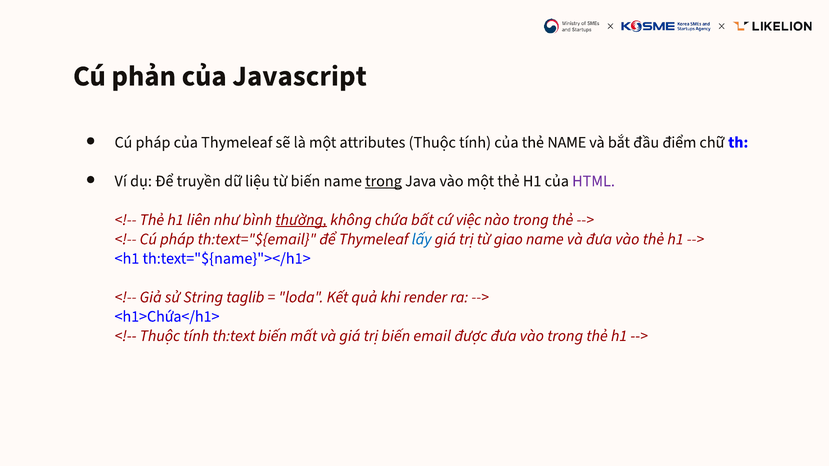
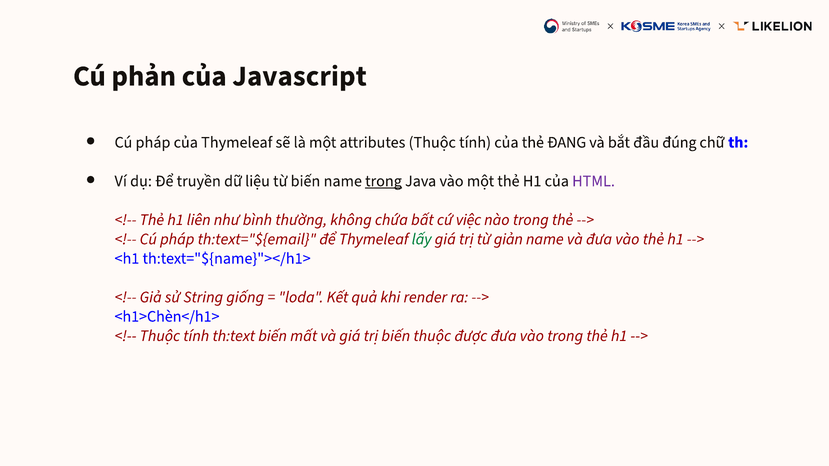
thẻ NAME: NAME -> ĐANG (567, 142)
điểm: điểm -> đúng (679, 142)
thường underline: present -> none (301, 220)
lấy colour: blue -> green (422, 239)
giao: giao -> giản (508, 239)
taglib: taglib -> giống (245, 297)
<h1>Chứa</h1>: <h1>Chứa</h1> -> <h1>Chèn</h1> (167, 317)
biến email: email -> thuộc (432, 336)
